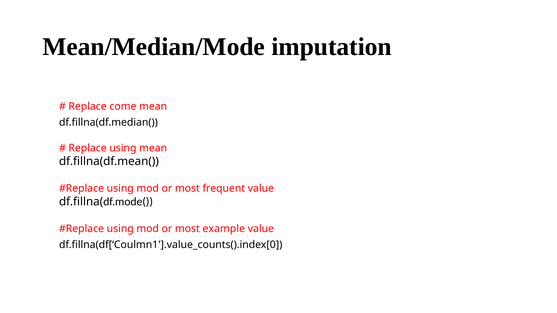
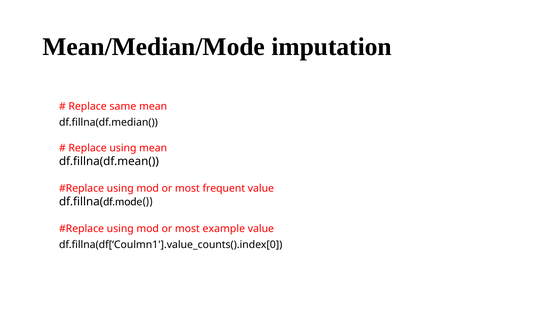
come: come -> same (123, 106)
